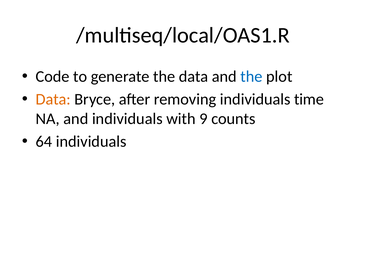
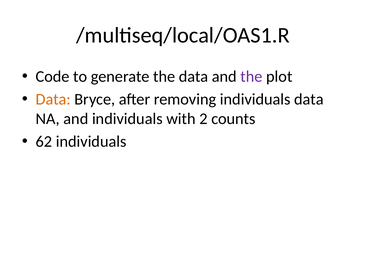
the colour: blue -> purple (251, 77)
individuals time: time -> data (309, 100)
9: 9 -> 2 (204, 119)
64: 64 -> 62 (44, 142)
